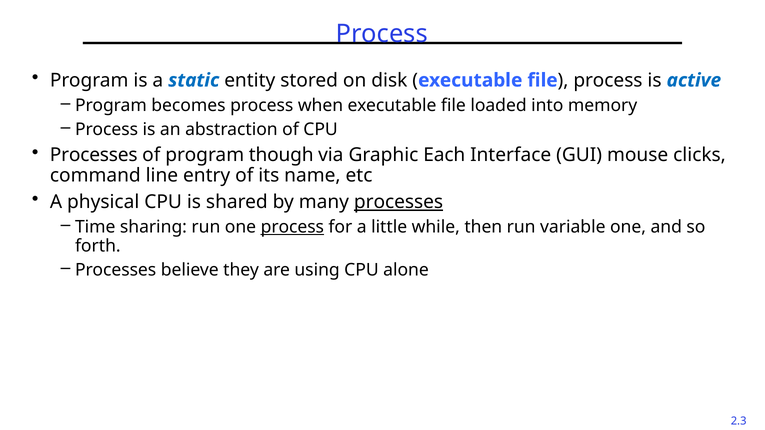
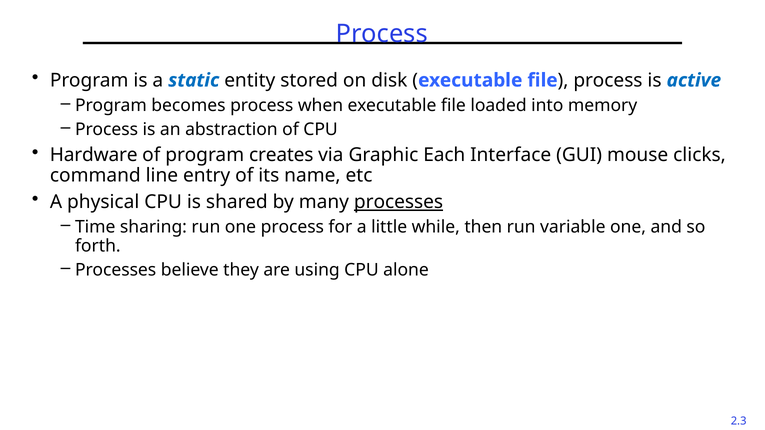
Processes: Processes -> Hardware (94, 155)
though: though -> creates (281, 155)
process underline: present -> none (292, 227)
